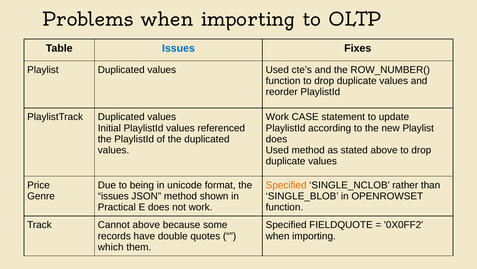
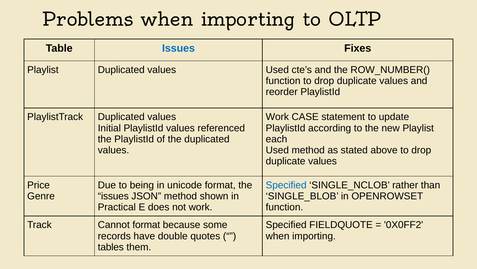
does: does -> each (276, 139)
Specified colour: orange -> blue (286, 185)
Cannot above: above -> format (146, 224)
which: which -> tables (111, 247)
